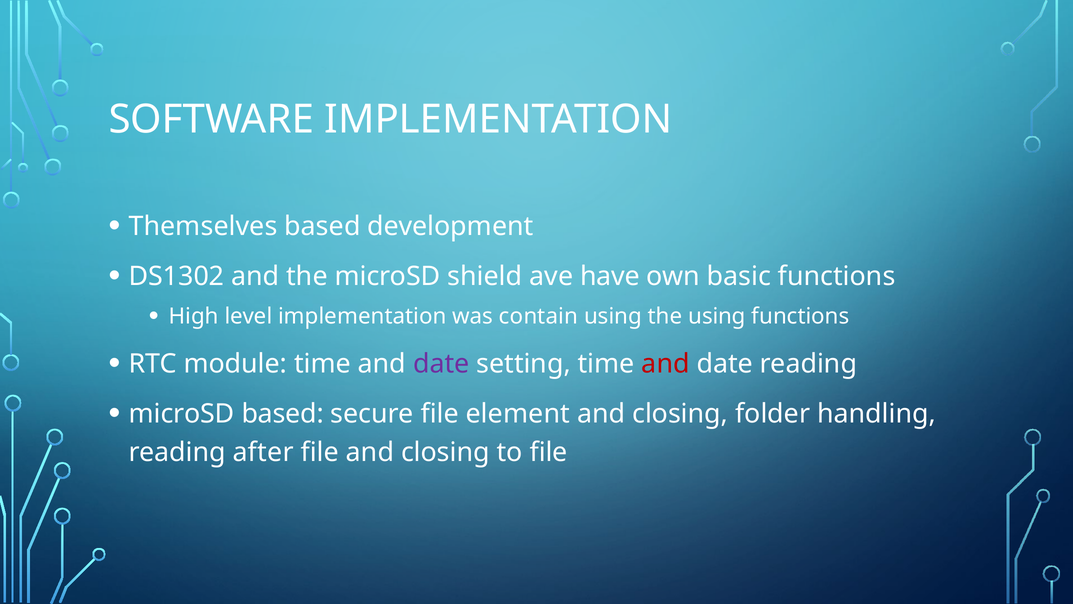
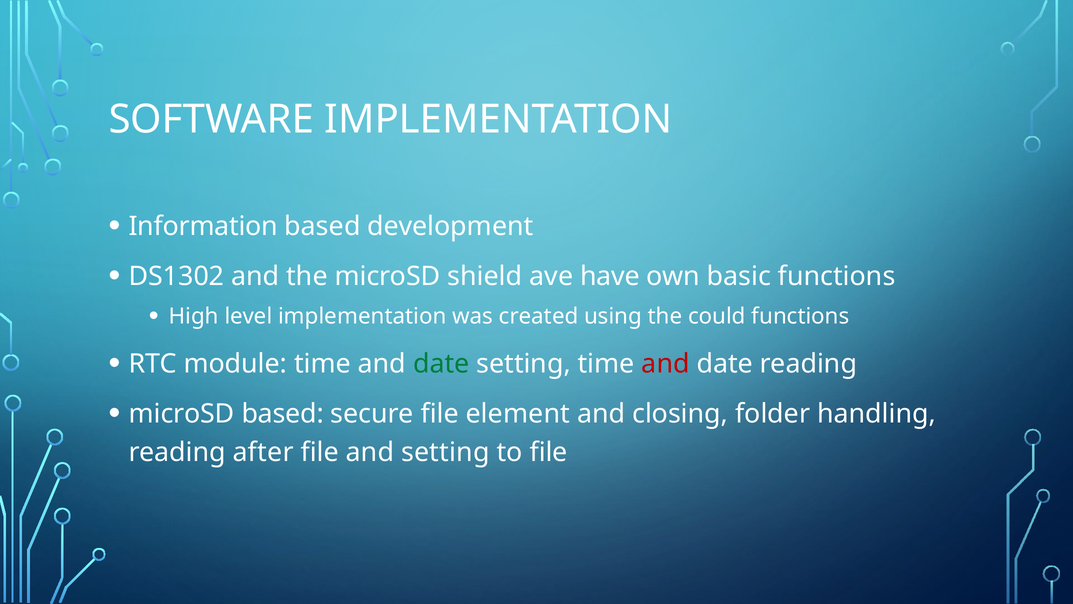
Themselves: Themselves -> Information (203, 226)
contain: contain -> created (539, 316)
the using: using -> could (717, 316)
date colour: purple -> green (441, 364)
file and closing: closing -> setting (445, 452)
